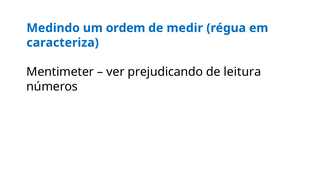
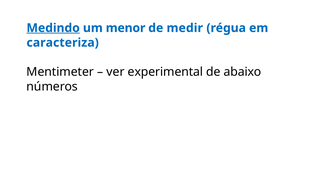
Medindo underline: none -> present (53, 28)
ordem: ordem -> menor (126, 28)
prejudicando: prejudicando -> experimental (165, 72)
leitura: leitura -> abaixo (242, 72)
